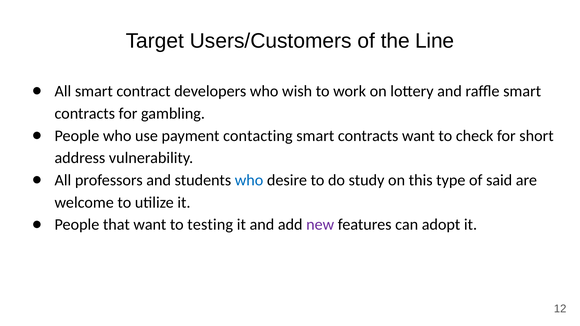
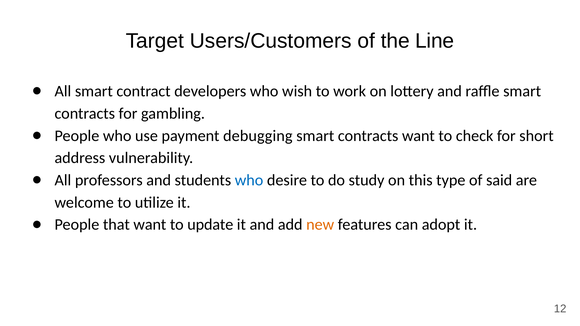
contacting: contacting -> debugging (258, 136)
testing: testing -> update (210, 225)
new colour: purple -> orange (320, 225)
